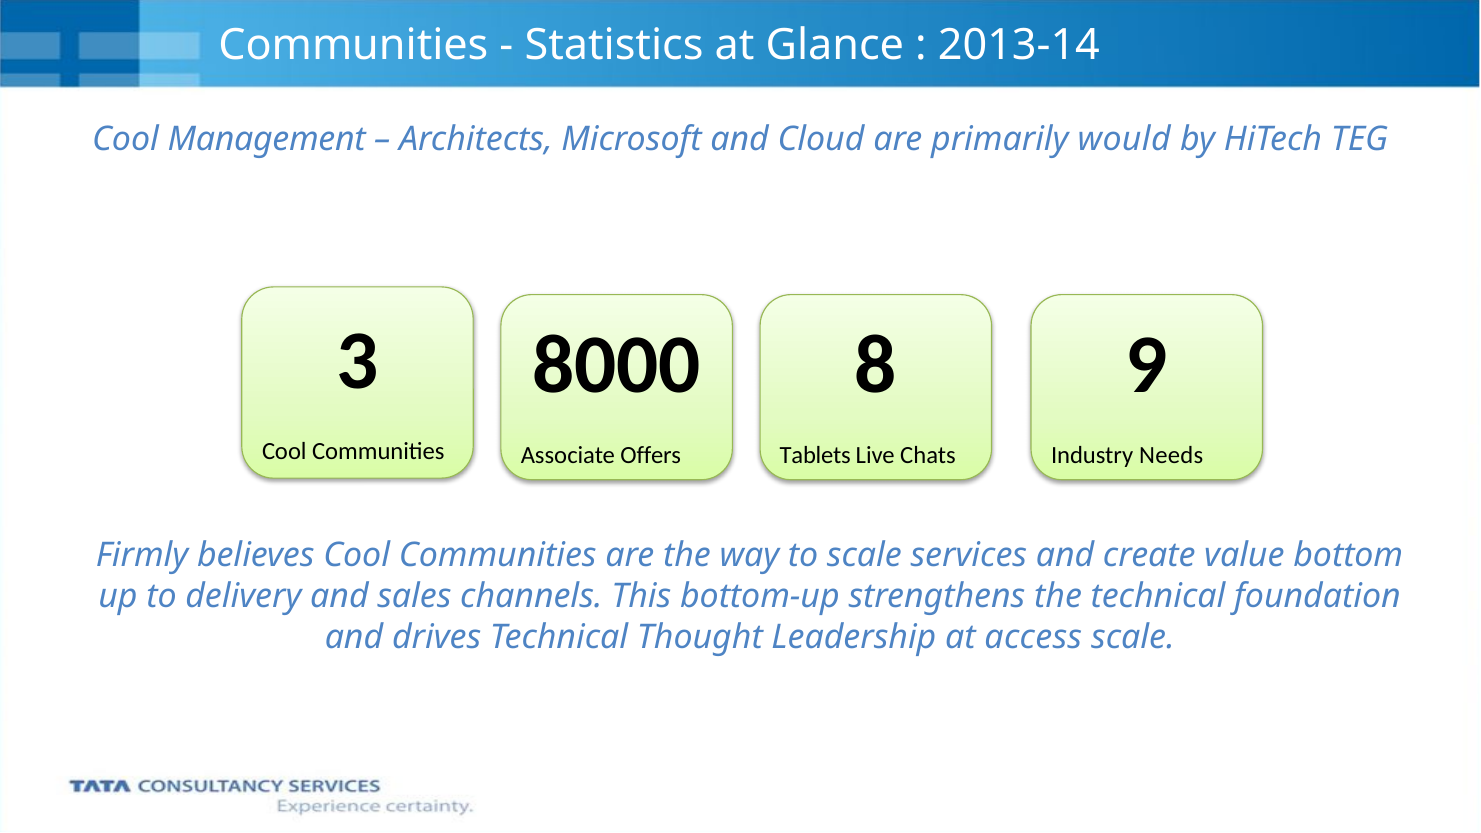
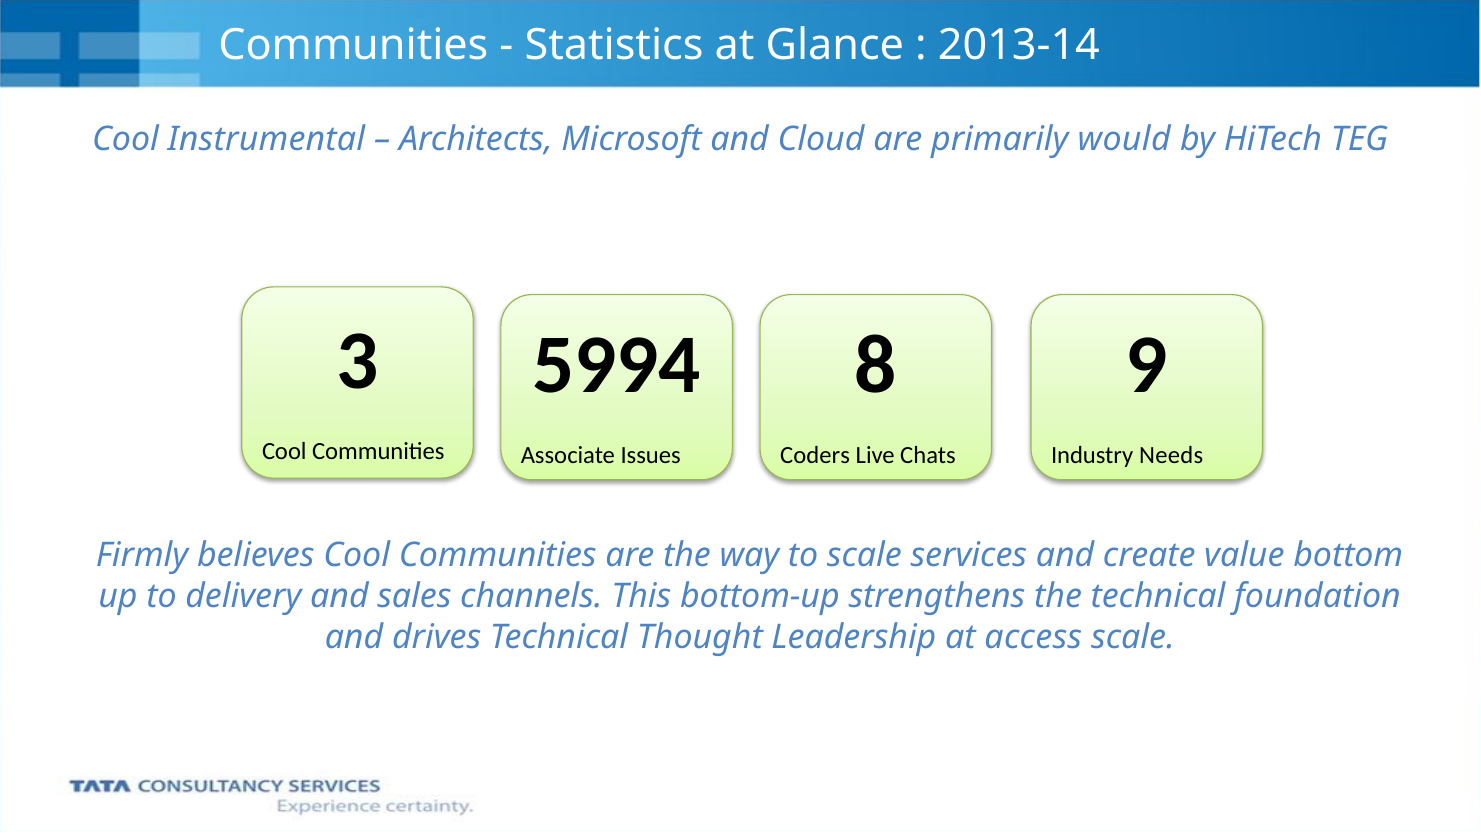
Management: Management -> Instrumental (266, 139)
8000: 8000 -> 5994 (616, 365)
Offers: Offers -> Issues (651, 456)
Tablets: Tablets -> Coders (815, 456)
